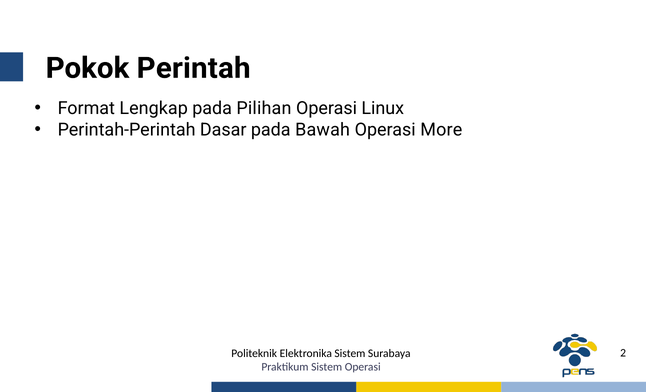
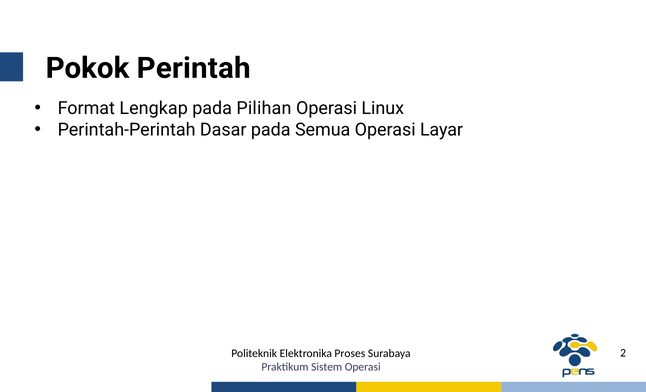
Bawah: Bawah -> Semua (323, 130)
More: More -> Layar (442, 130)
Elektronika Sistem: Sistem -> Proses (350, 353)
